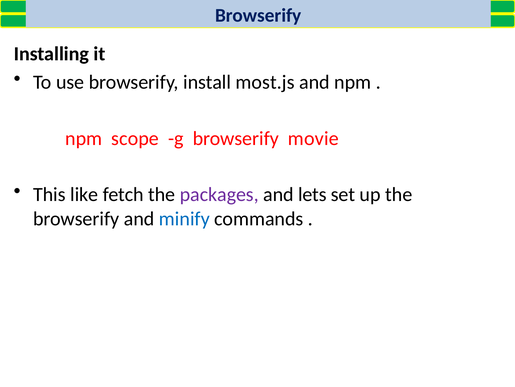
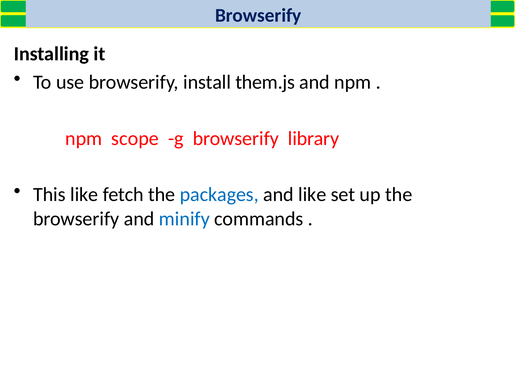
most.js: most.js -> them.js (265, 82)
movie: movie -> library (314, 138)
packages colour: purple -> blue (219, 194)
and lets: lets -> like (312, 194)
